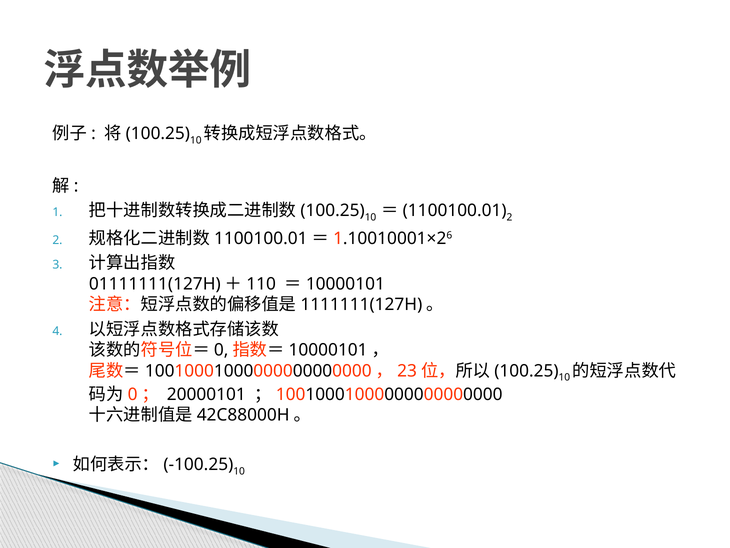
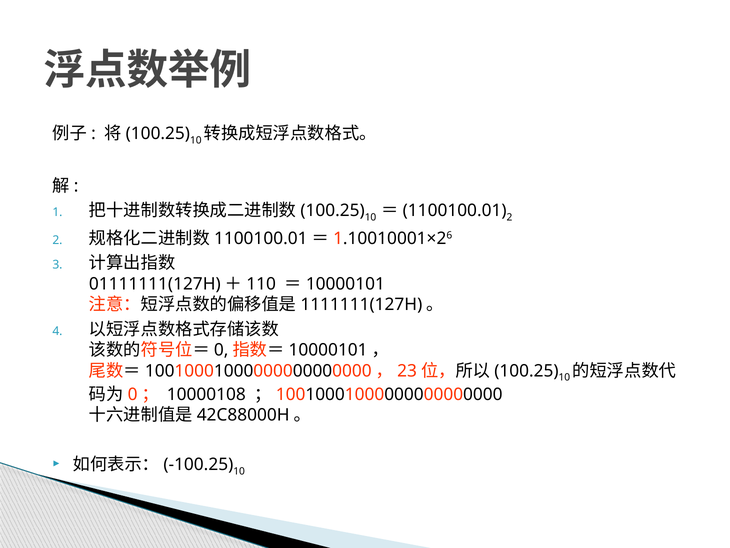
20000101: 20000101 -> 10000108 (206, 394)
